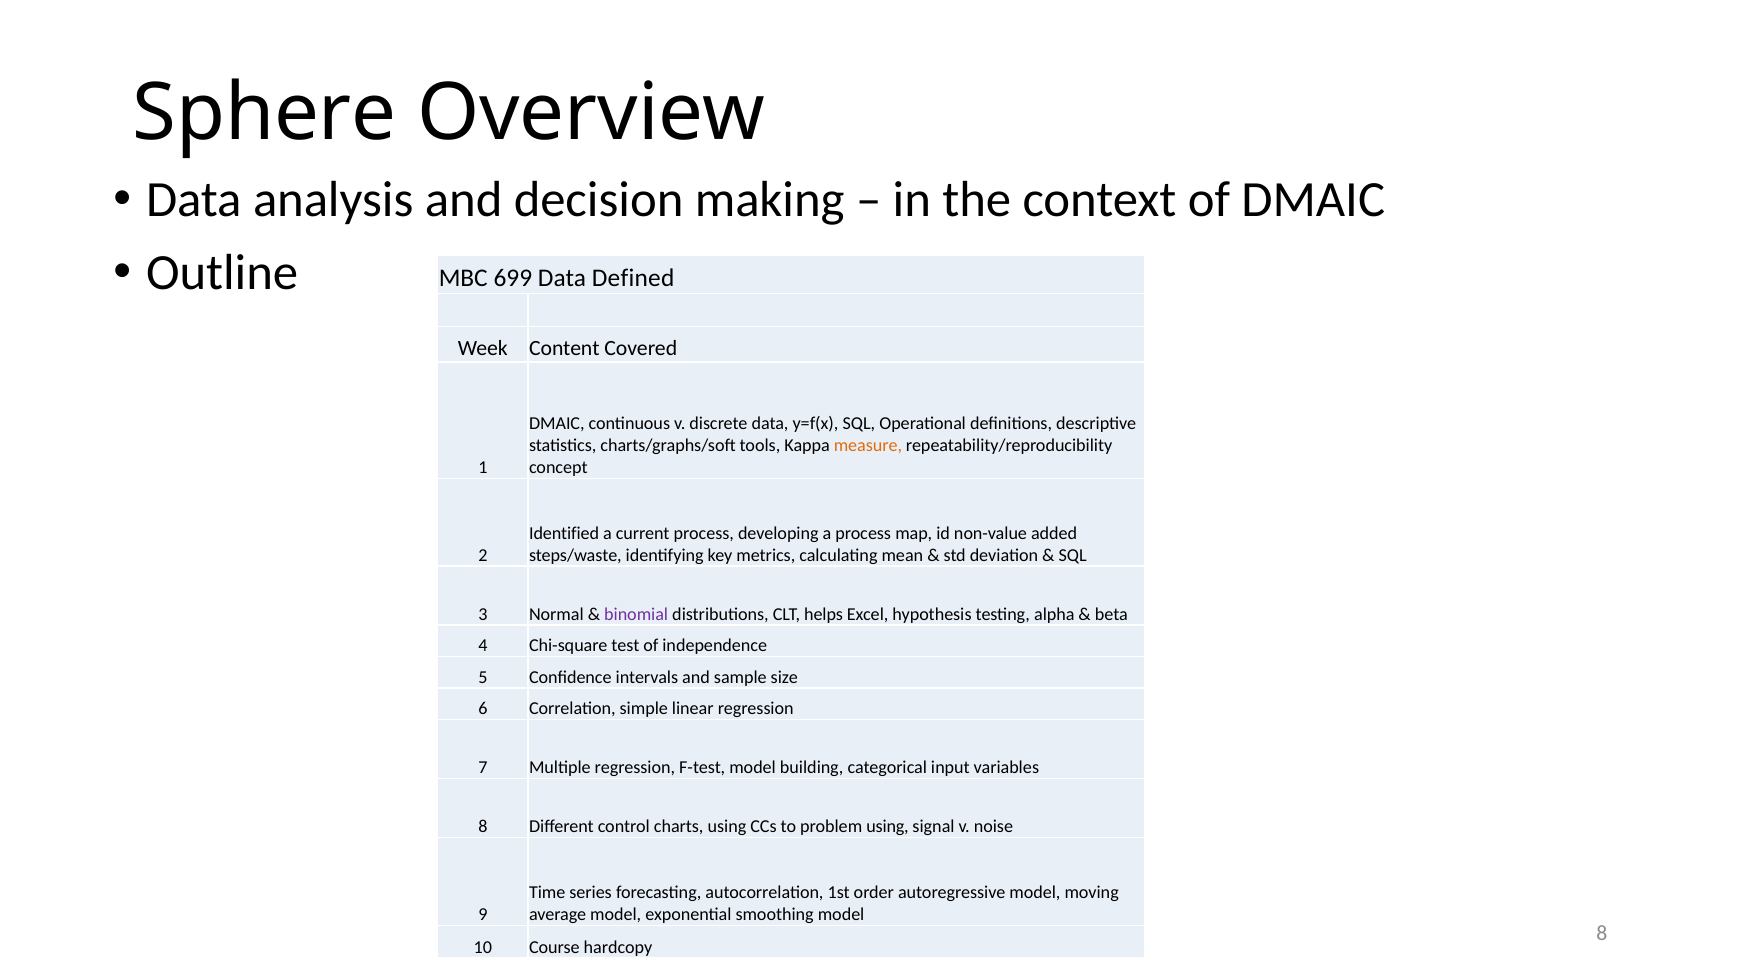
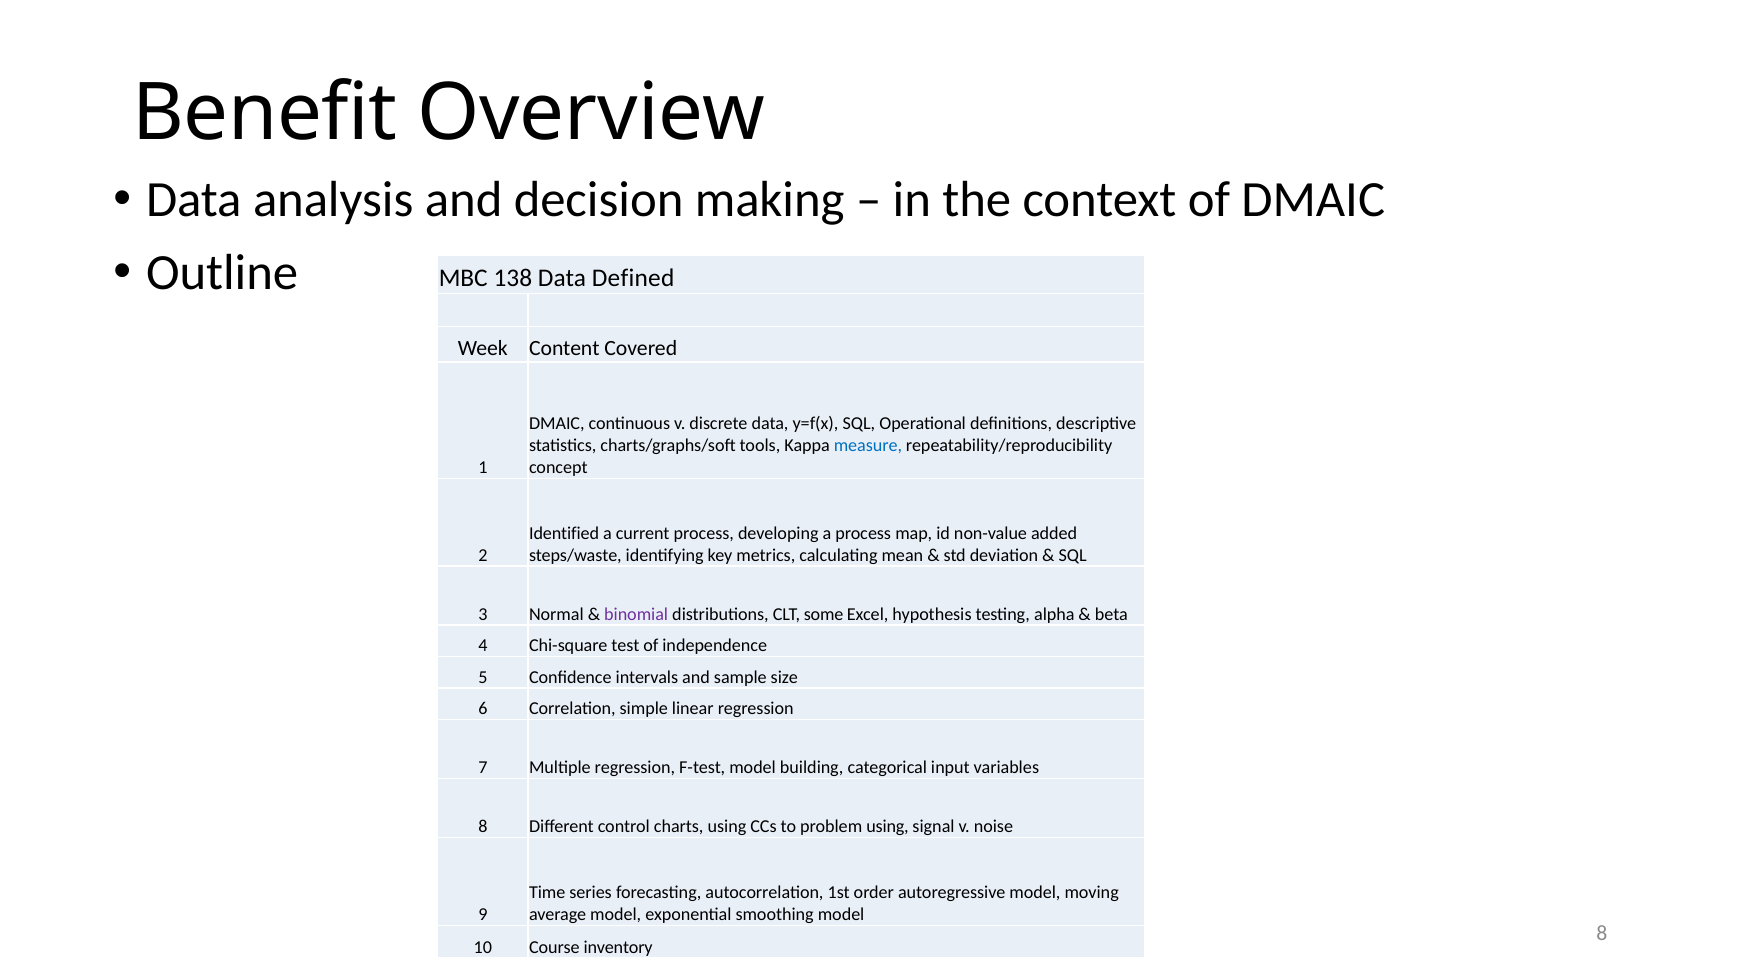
Sphere: Sphere -> Benefit (265, 114)
699: 699 -> 138 (513, 279)
measure colour: orange -> blue (868, 446)
helps: helps -> some (824, 615)
hardcopy: hardcopy -> inventory (618, 948)
